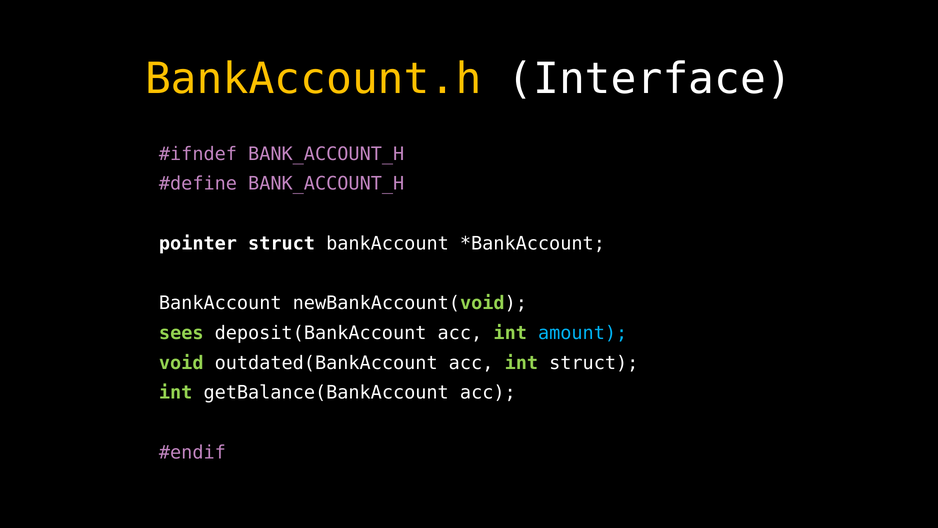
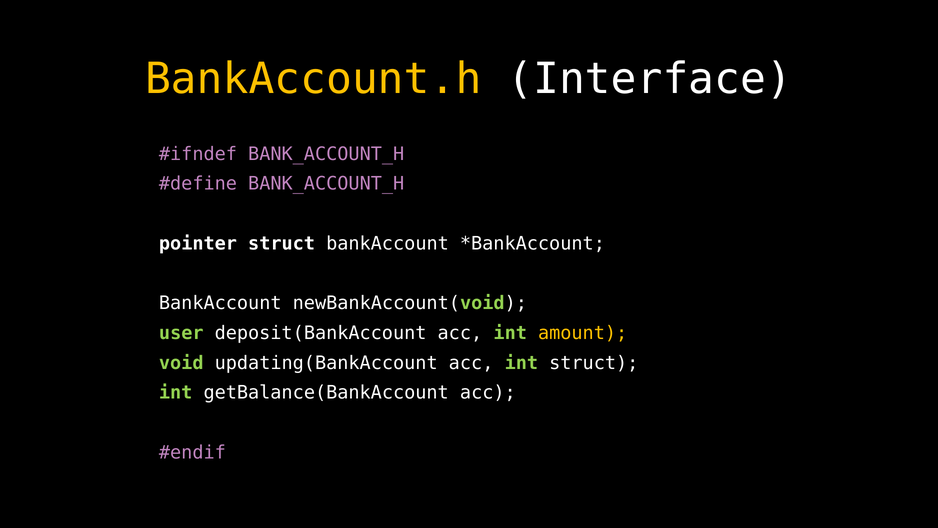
sees: sees -> user (181, 333)
amount colour: light blue -> yellow (583, 333)
outdated(BankAccount: outdated(BankAccount -> updating(BankAccount (326, 363)
